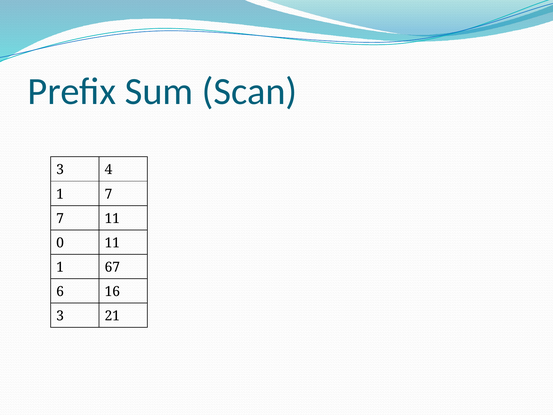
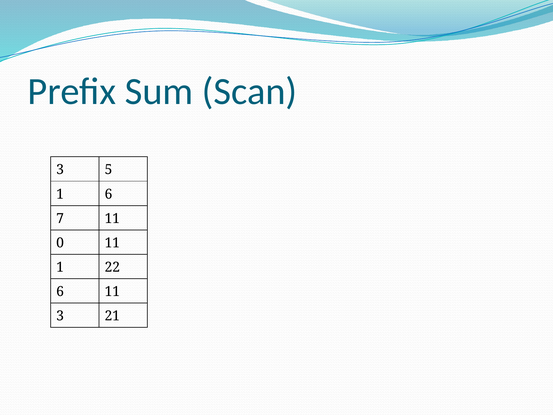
4: 4 -> 5 (108, 170)
1 7: 7 -> 6 (108, 194)
67: 67 -> 22 (112, 267)
6 16: 16 -> 11 (112, 291)
